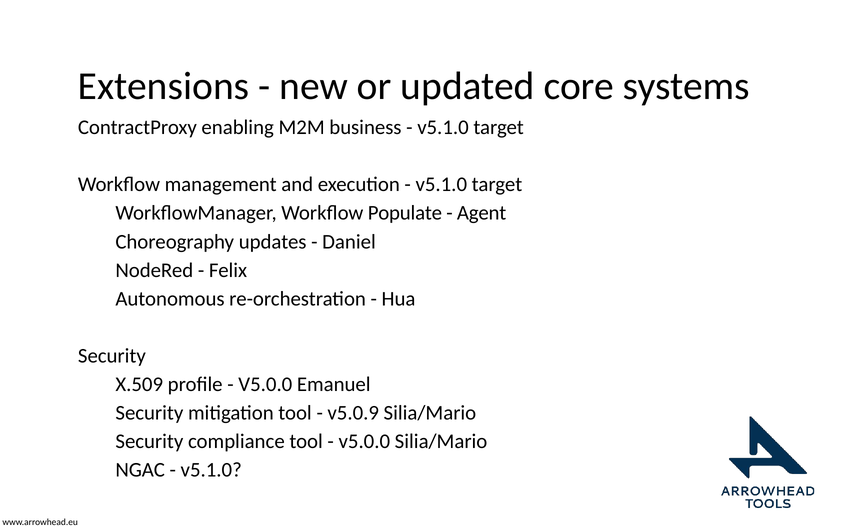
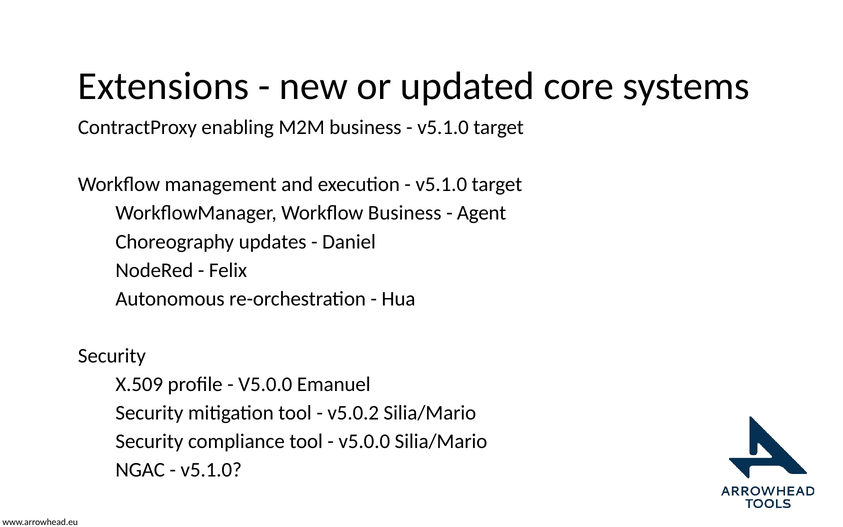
Workflow Populate: Populate -> Business (405, 213)
v5.0.9: v5.0.9 -> v5.0.2 (353, 413)
